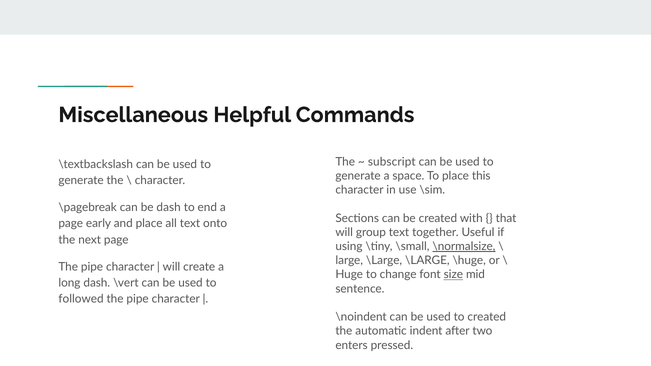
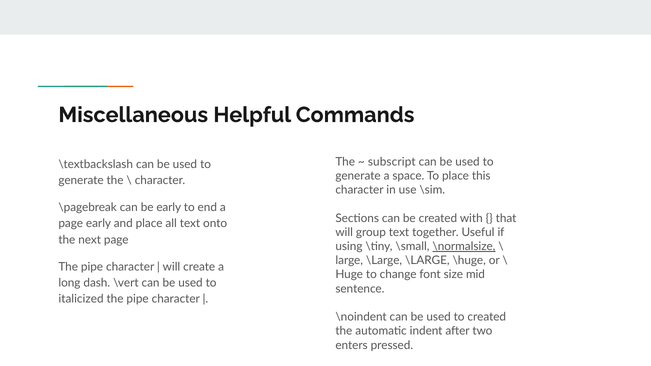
be dash: dash -> early (169, 208)
size underline: present -> none (453, 275)
followed: followed -> italicized (81, 299)
